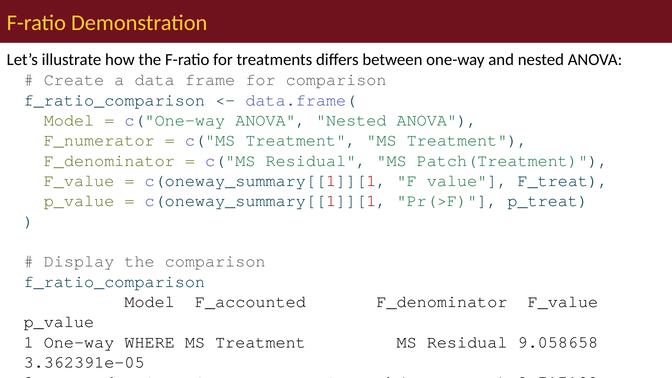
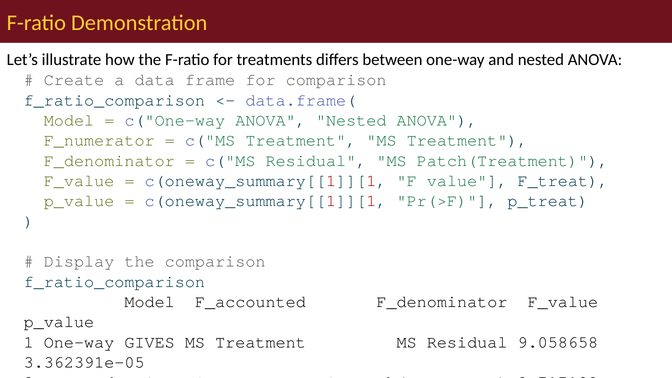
WHERE: WHERE -> GIVES (150, 342)
